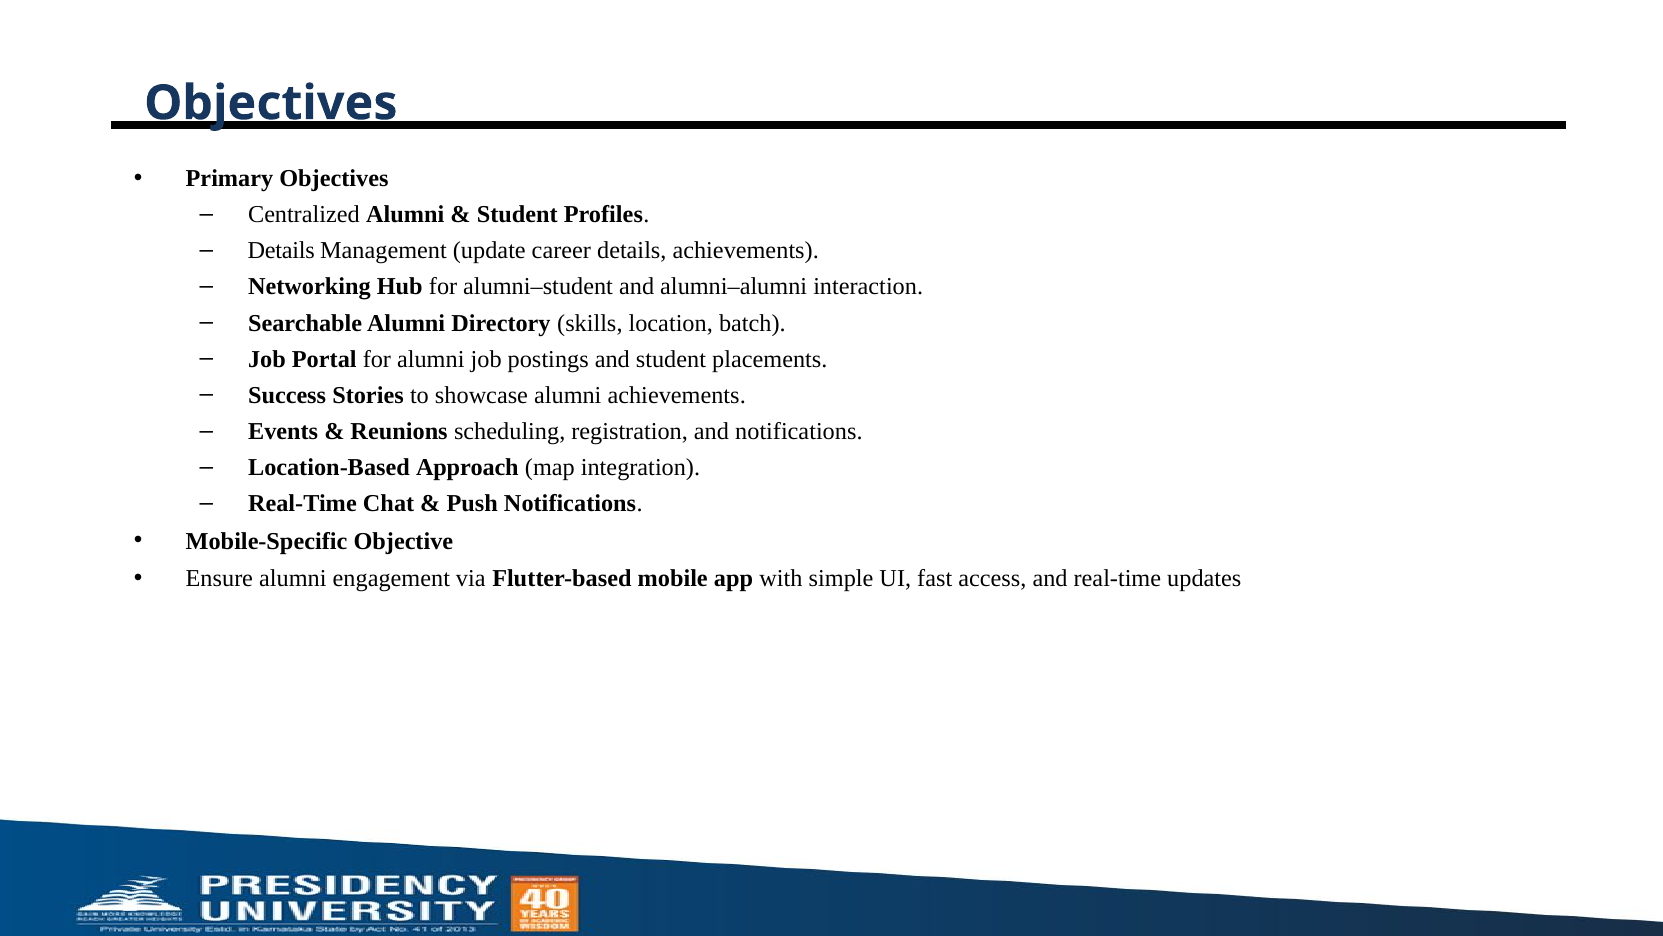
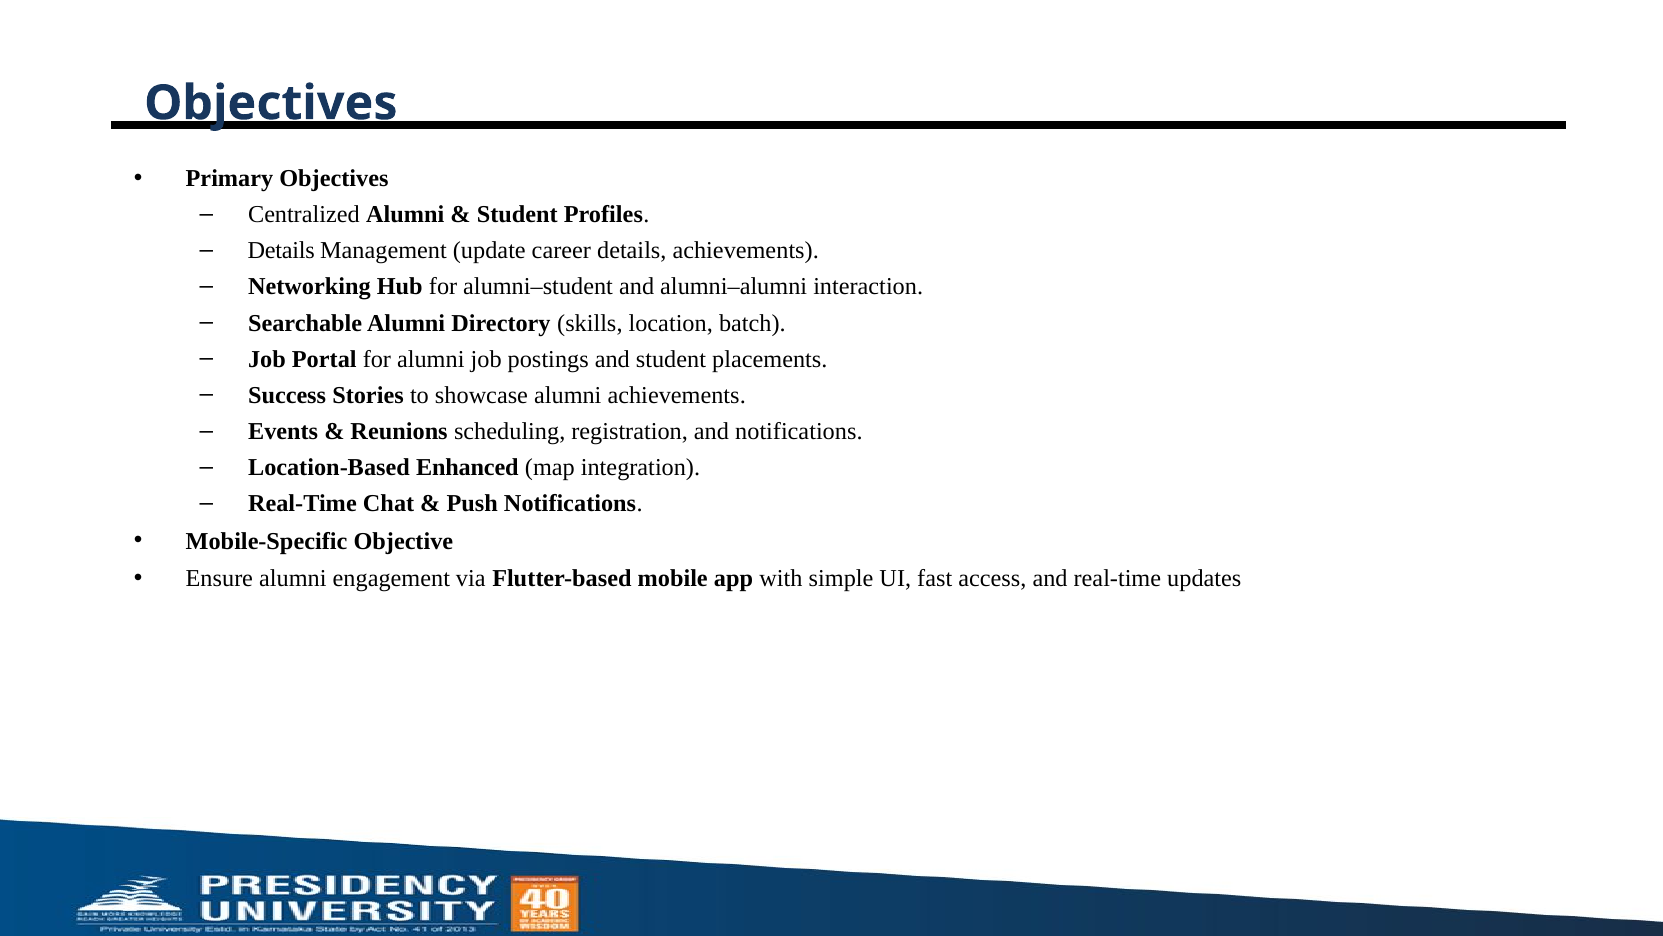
Approach: Approach -> Enhanced (467, 467)
